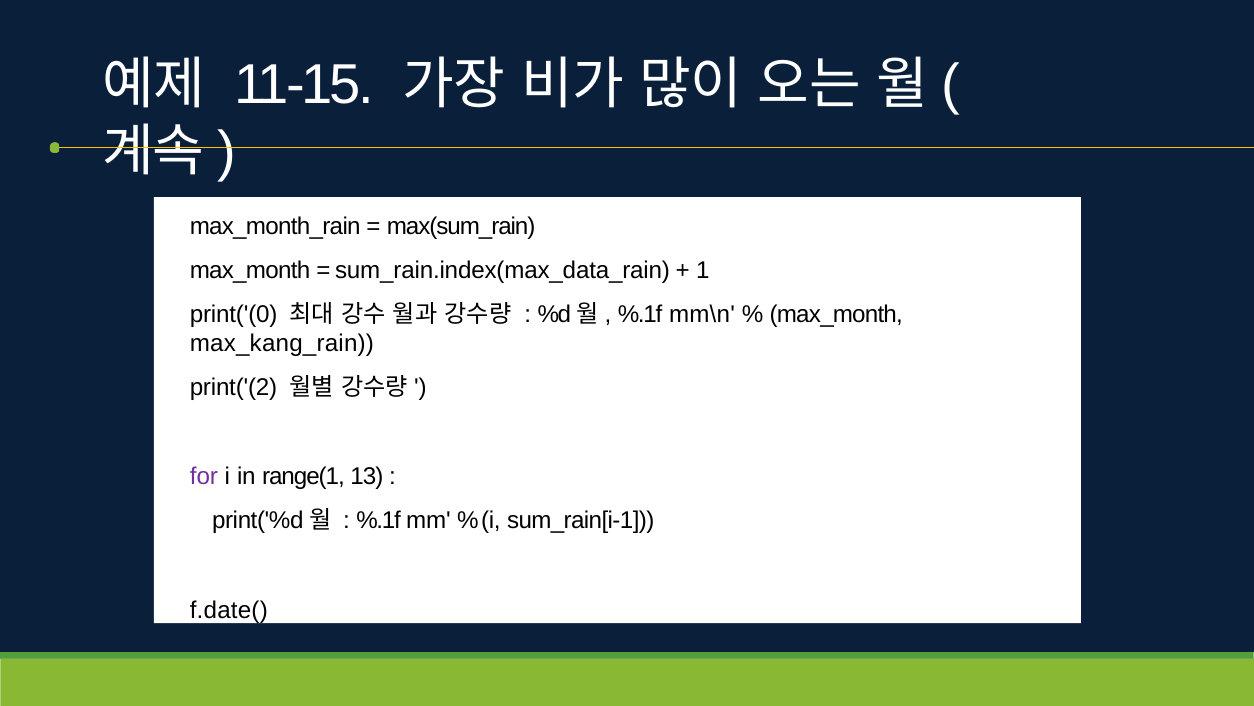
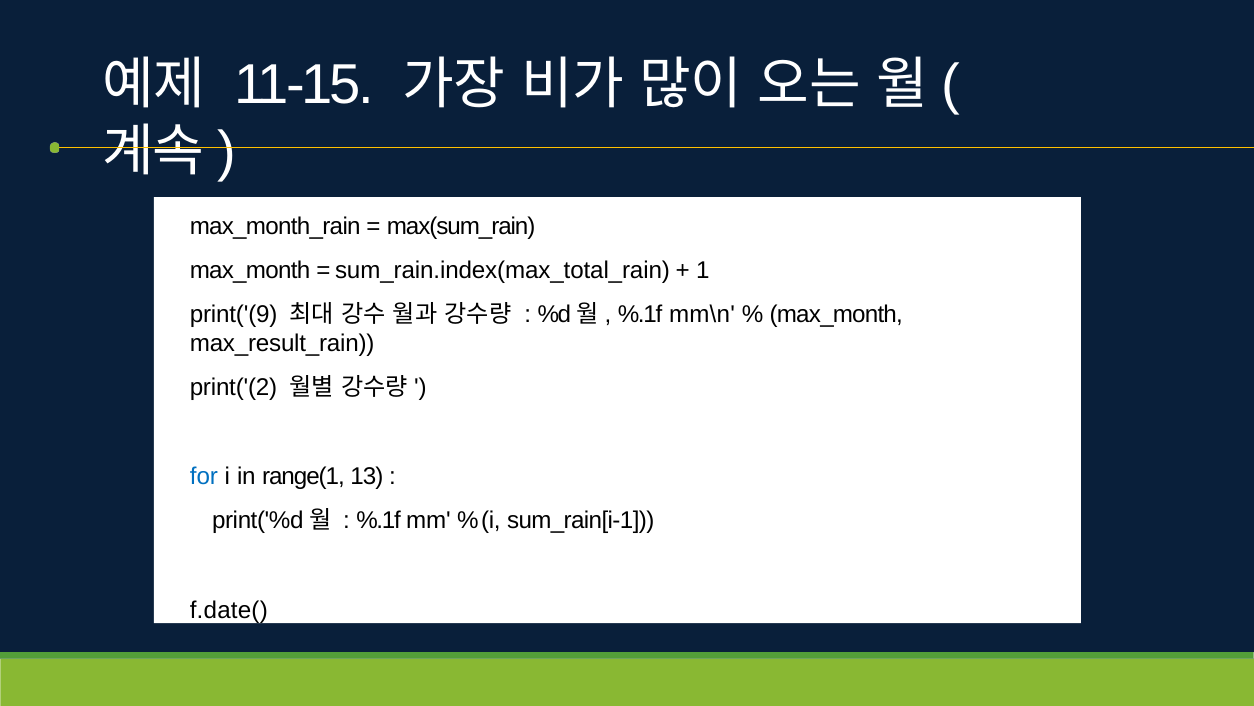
sum_rain.index(max_data_rain: sum_rain.index(max_data_rain -> sum_rain.index(max_total_rain (502, 270)
print('(0: print('(0 -> print('(9 (234, 314)
max_kang_rain: max_kang_rain -> max_result_rain (282, 343)
for colour: purple -> blue (204, 476)
